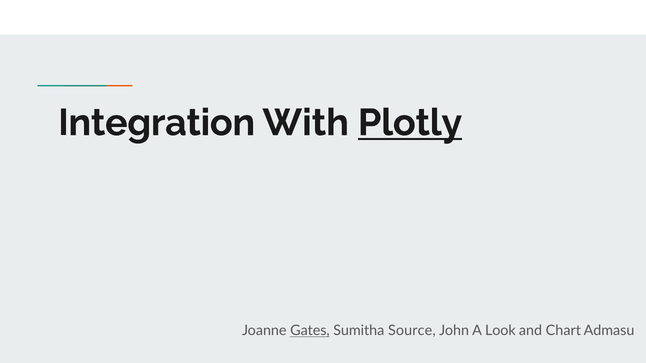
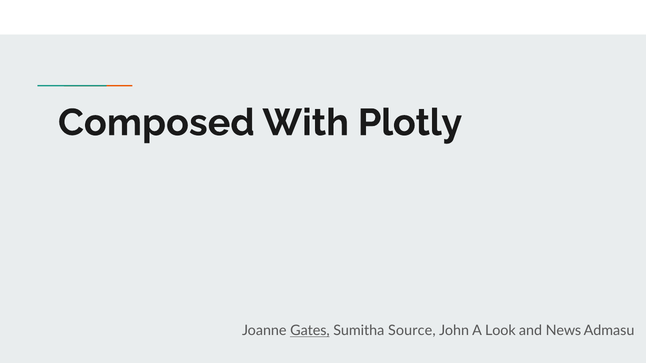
Integration: Integration -> Composed (156, 123)
Plotly underline: present -> none (410, 123)
Chart: Chart -> News (563, 331)
